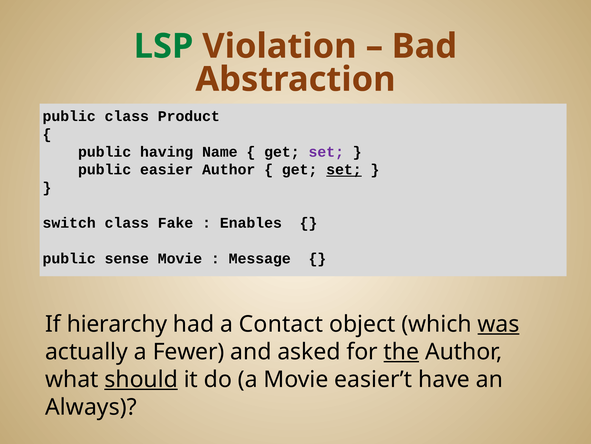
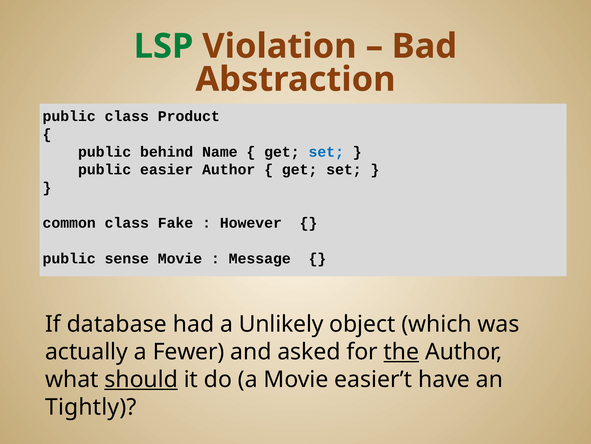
having: having -> behind (167, 152)
set colour: purple -> blue (326, 152)
set underline: present -> none (344, 169)
switch: switch -> common (69, 223)
Enables: Enables -> However (251, 223)
hierarchy: hierarchy -> database (117, 324)
Contact: Contact -> Unlikely (281, 324)
was underline: present -> none (498, 324)
Always: Always -> Tightly (91, 406)
